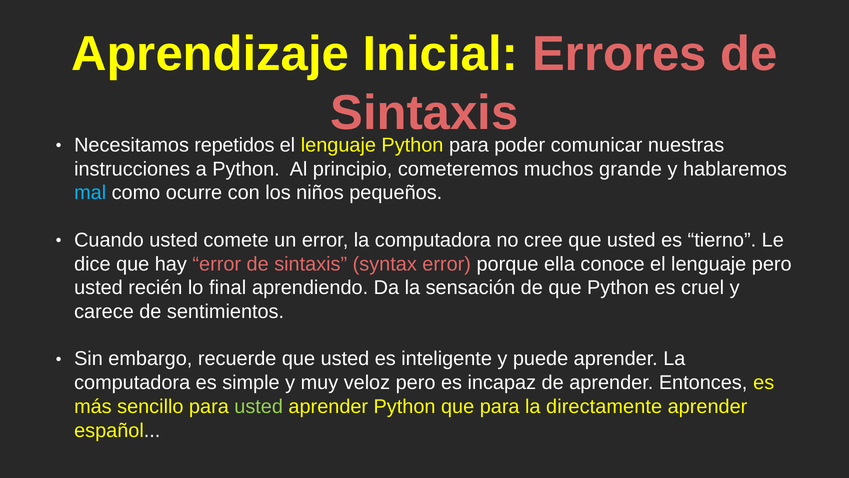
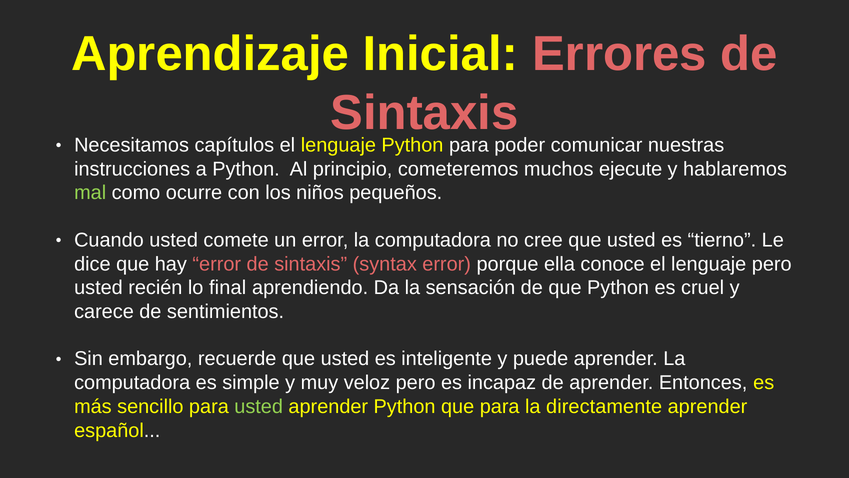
repetidos: repetidos -> capítulos (234, 145)
grande: grande -> ejecute (631, 169)
mal colour: light blue -> light green (90, 193)
